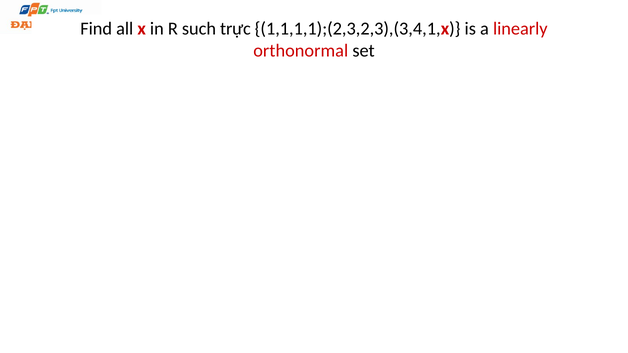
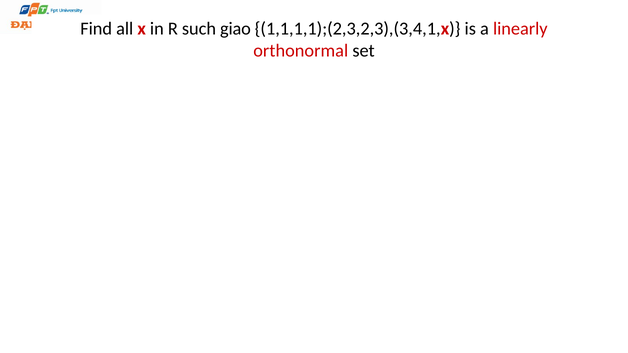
trực: trực -> giao (235, 29)
